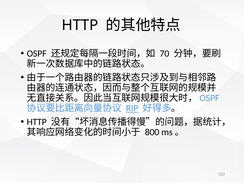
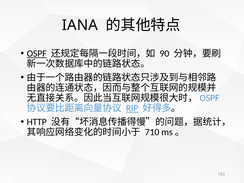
HTTP: HTTP -> IANA (80, 25)
OSPF underline: none -> present (37, 54)
70: 70 -> 90 (164, 54)
800: 800 -> 710 (152, 132)
